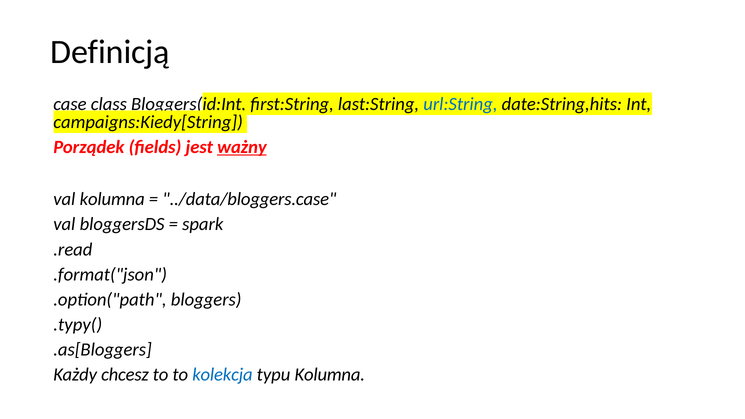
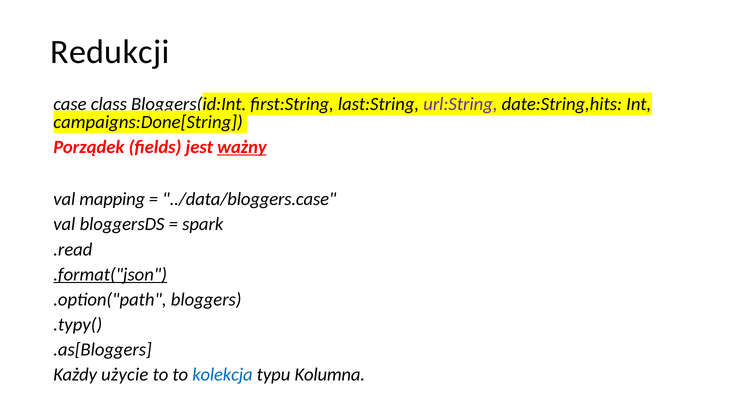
Definicją: Definicją -> Redukcji (110, 52)
url:String colour: blue -> purple (460, 104)
campaigns:Kiedy[String: campaigns:Kiedy[String -> campaigns:Done[String (148, 122)
val kolumna: kolumna -> mapping (112, 199)
.format("json underline: none -> present (110, 274)
chcesz: chcesz -> użycie (125, 375)
